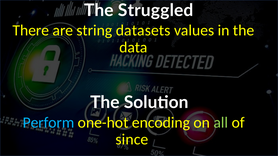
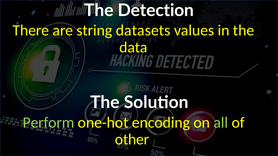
Struggled: Struggled -> Detection (156, 10)
Perform colour: light blue -> light green (48, 123)
since: since -> other (132, 140)
